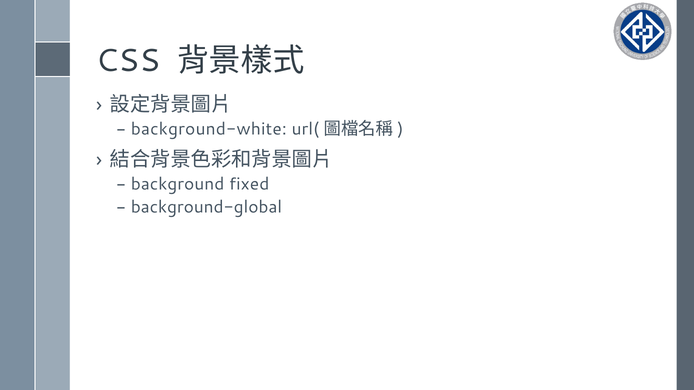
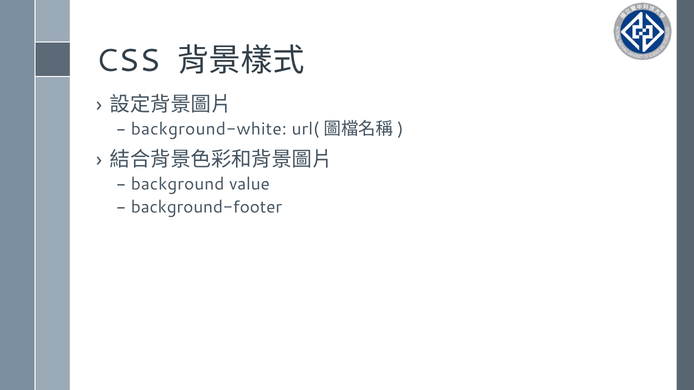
fixed: fixed -> value (249, 184)
background-global: background-global -> background-footer (207, 207)
